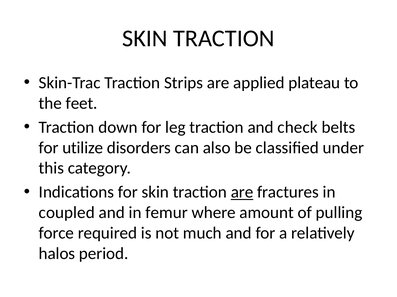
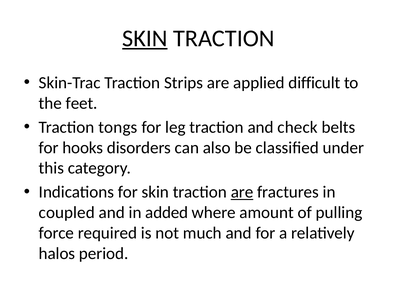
SKIN underline: none -> present (145, 38)
plateau: plateau -> difficult (314, 83)
down: down -> tongs (118, 127)
utilize: utilize -> hooks (83, 148)
femur: femur -> added (167, 213)
